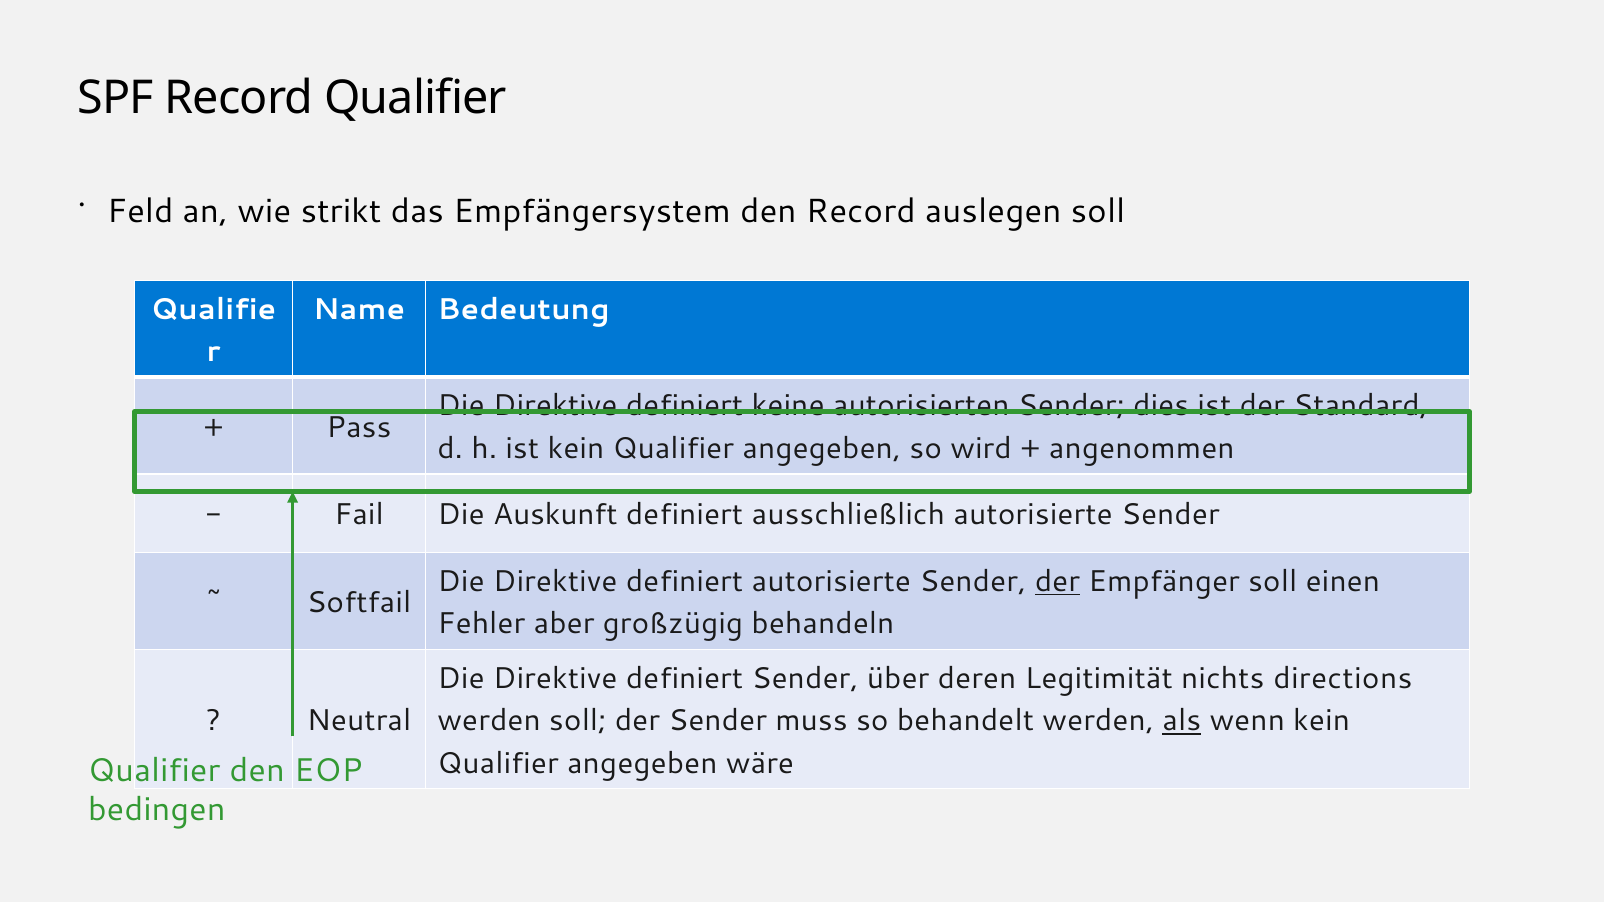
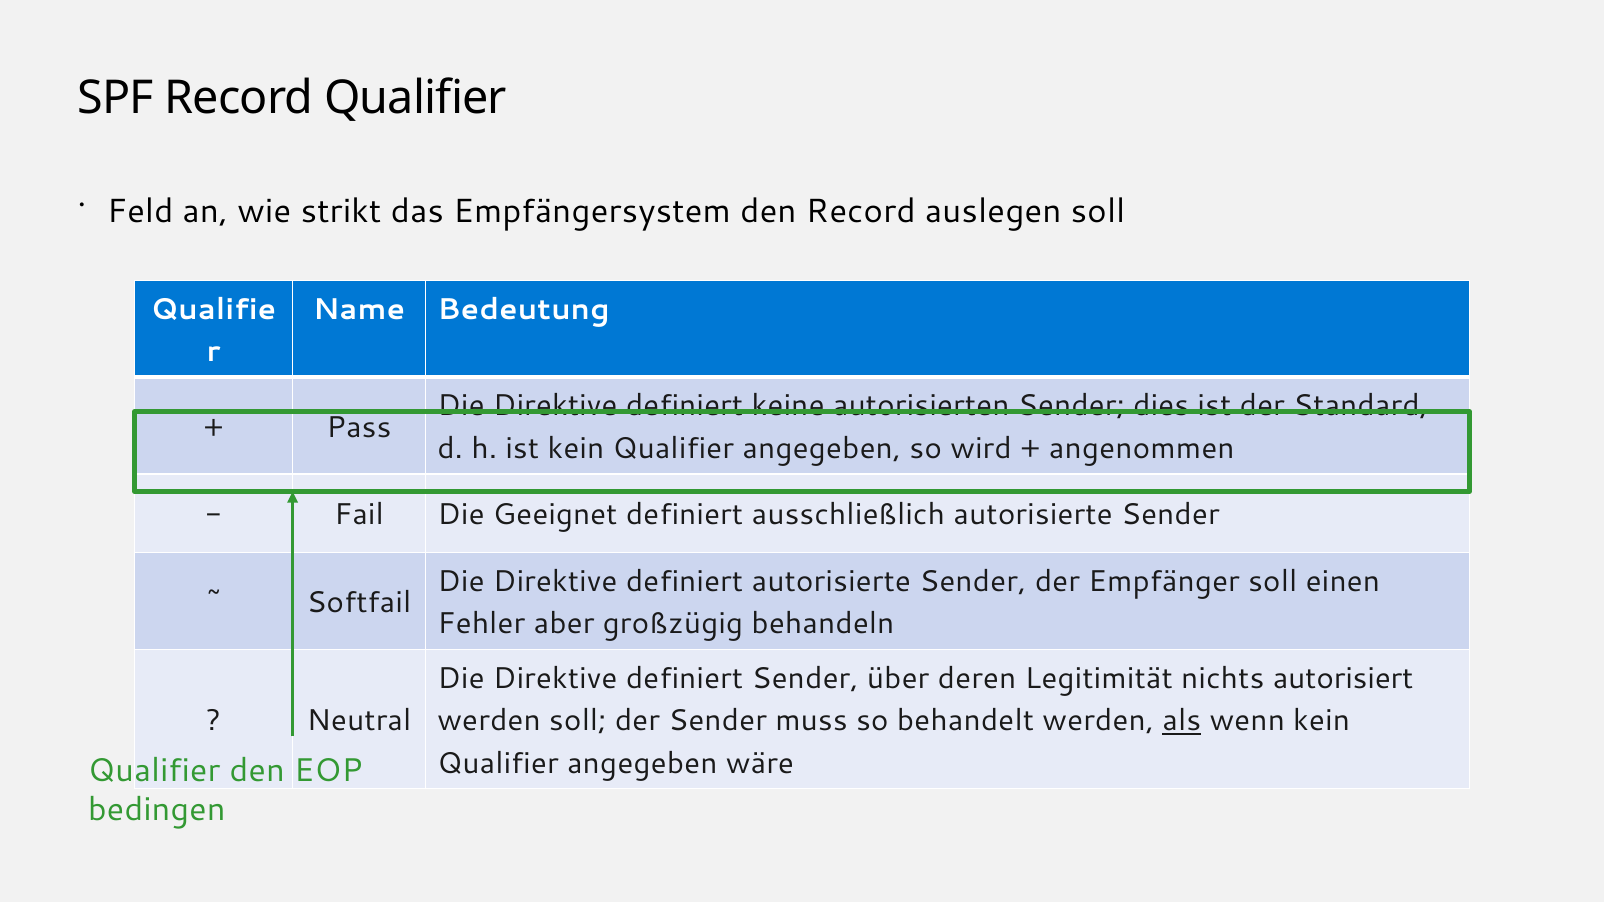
Auskunft: Auskunft -> Geeignet (555, 515)
der underline: present -> none (1057, 582)
directions: directions -> autorisiert (1343, 678)
